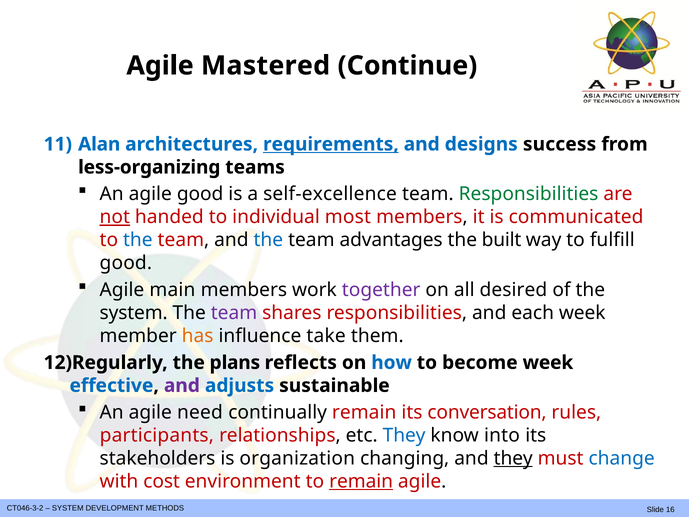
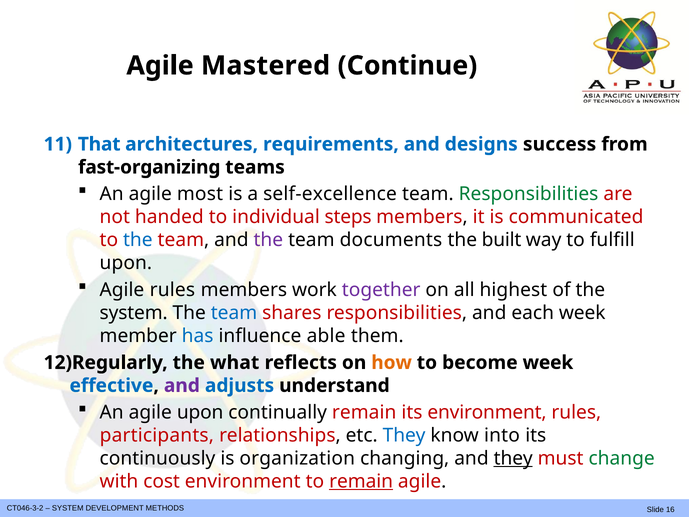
Alan: Alan -> That (99, 144)
requirements underline: present -> none (331, 144)
less-organizing: less-organizing -> fast-organizing (149, 167)
agile good: good -> most (200, 194)
not underline: present -> none (115, 217)
most: most -> steps (348, 217)
the colour: blue -> purple (268, 240)
advantages: advantages -> documents (391, 240)
good: good -> upon (126, 263)
Agile main: main -> rules (172, 290)
desired: desired -> highest (513, 290)
team colour: purple -> blue (234, 313)
has colour: orange -> blue (198, 336)
take: take -> able (326, 336)
plans: plans -> what (235, 362)
how colour: blue -> orange (392, 362)
sustainable: sustainable -> understand (334, 385)
agile need: need -> upon (200, 412)
its conversation: conversation -> environment (487, 412)
stakeholders: stakeholders -> continuously (157, 458)
change colour: blue -> green (622, 458)
